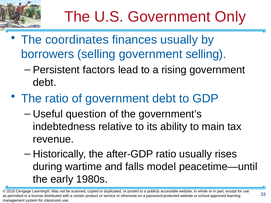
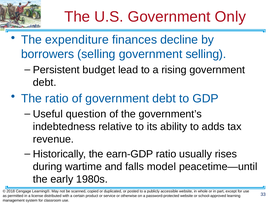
coordinates: coordinates -> expenditure (77, 40)
finances usually: usually -> decline (179, 40)
factors: factors -> budget (99, 70)
main: main -> adds (213, 127)
after-GDP: after-GDP -> earn-GDP (130, 154)
